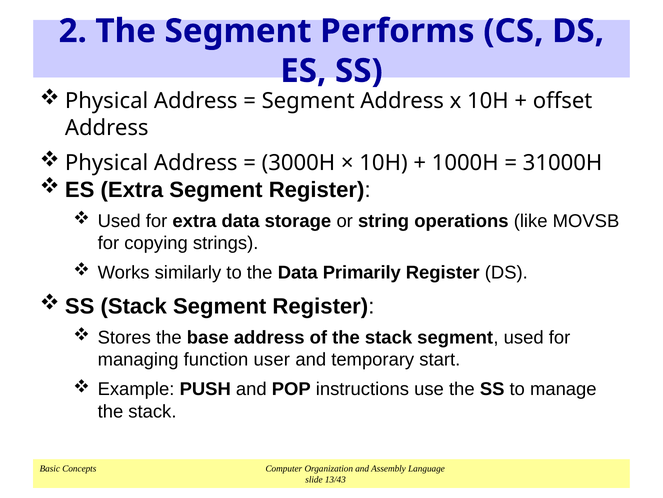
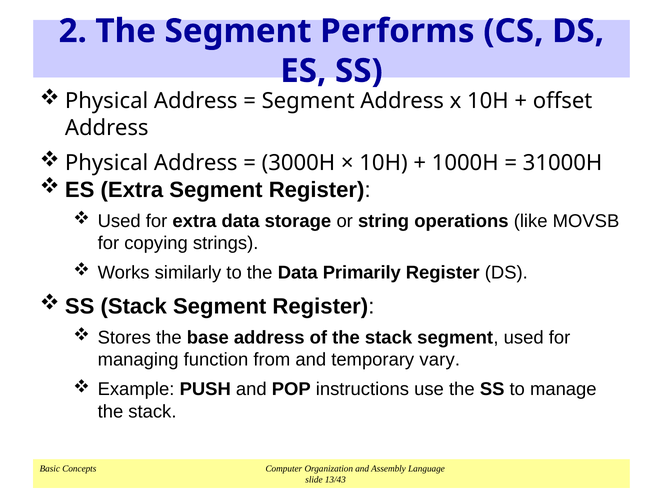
user: user -> from (272, 359)
start: start -> vary (440, 359)
